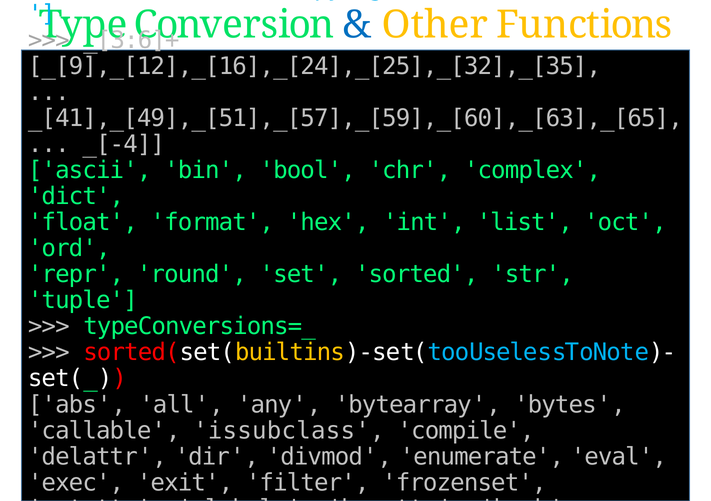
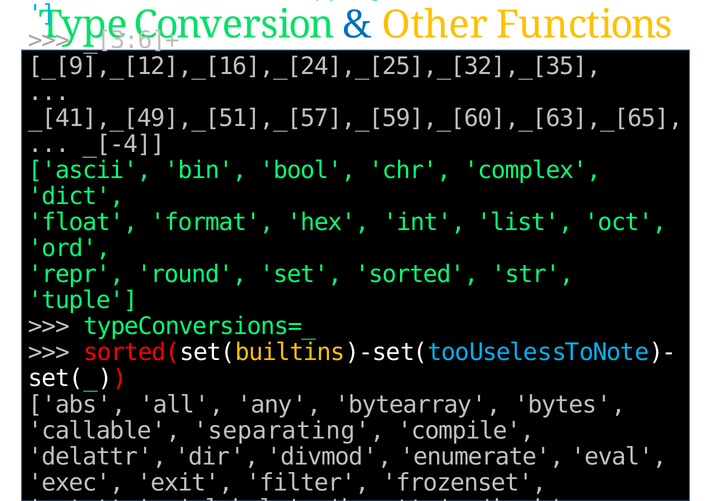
callable issubclass: issubclass -> separating (289, 431)
